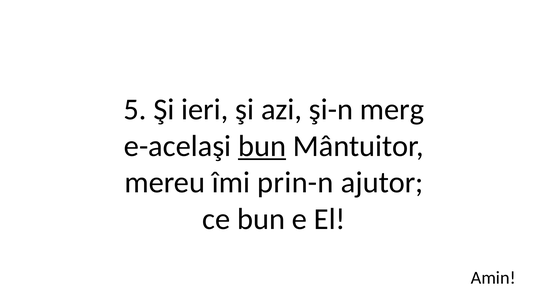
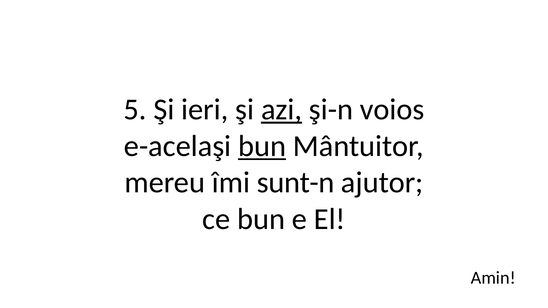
azi underline: none -> present (282, 110)
merg: merg -> voios (392, 110)
prin-n: prin-n -> sunt-n (296, 183)
